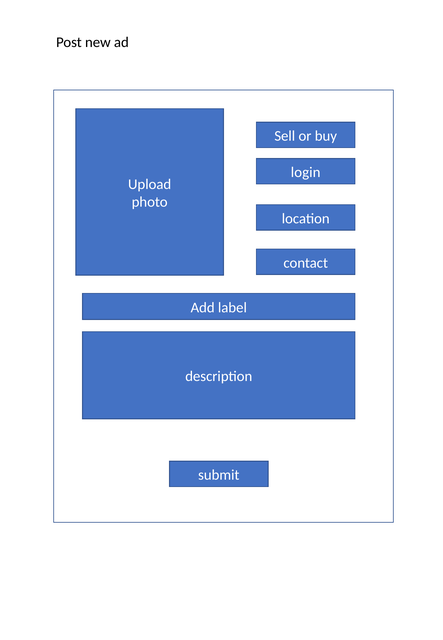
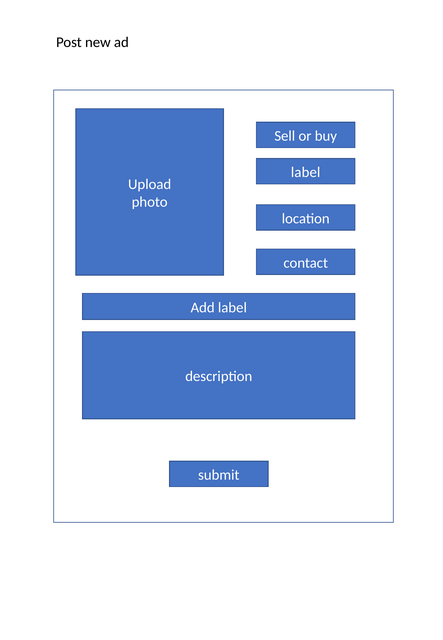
login: login -> label (306, 172)
